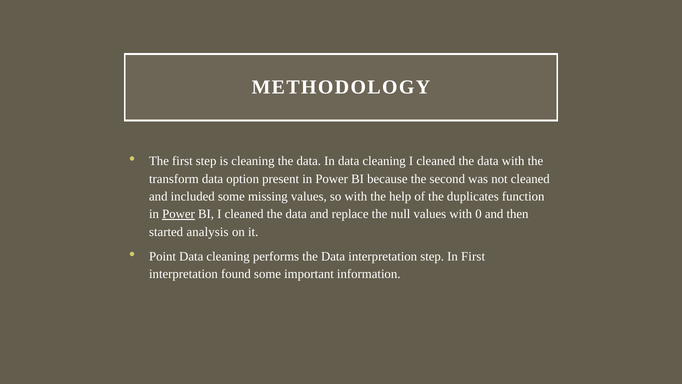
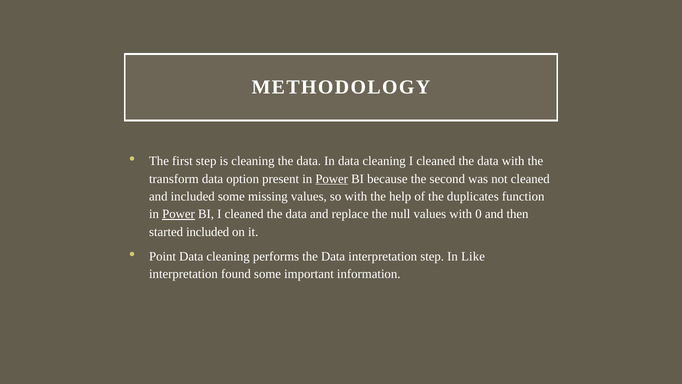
Power underline: none -> present (332, 179)
started analysis: analysis -> included (208, 232)
In First: First -> Like (473, 256)
